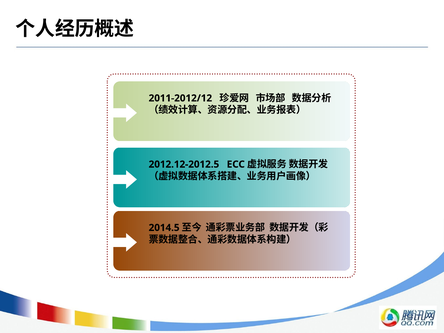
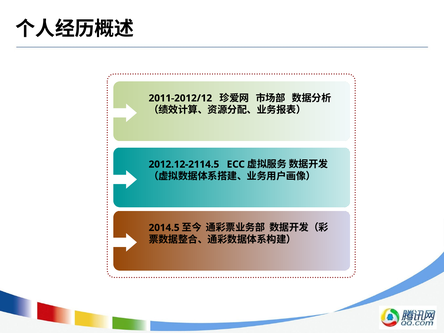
2012.12-2012.5: 2012.12-2012.5 -> 2012.12-2114.5 (184, 164)
